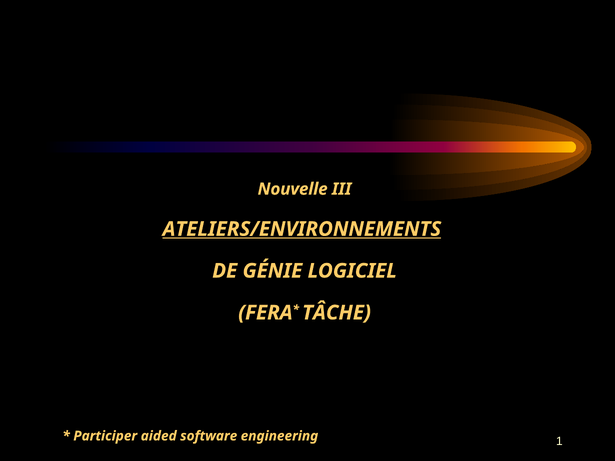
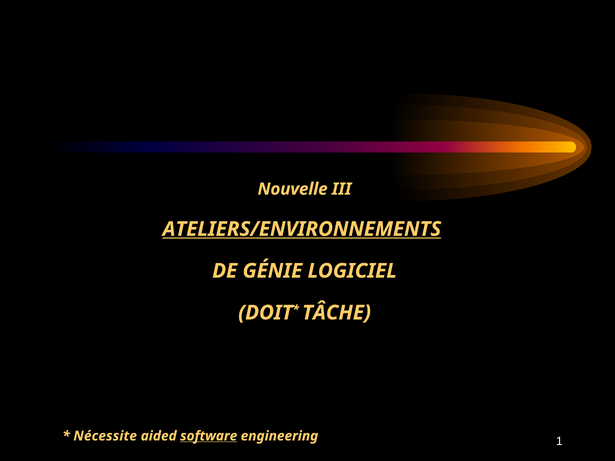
FERA: FERA -> DOIT (265, 313)
Participer: Participer -> Nécessite (105, 436)
software underline: none -> present (209, 436)
